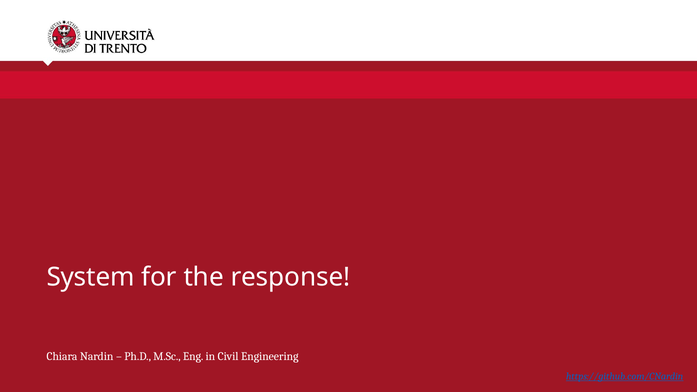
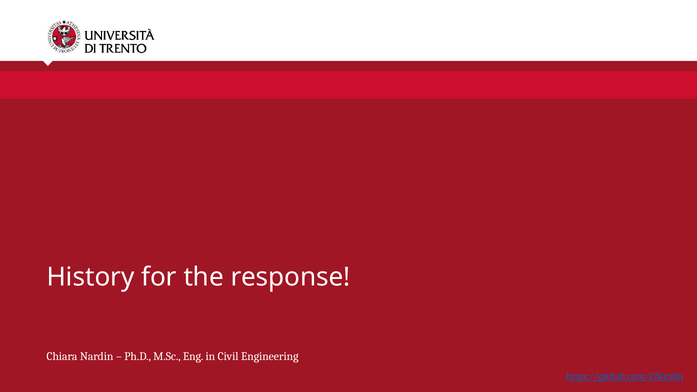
System: System -> History (90, 277)
